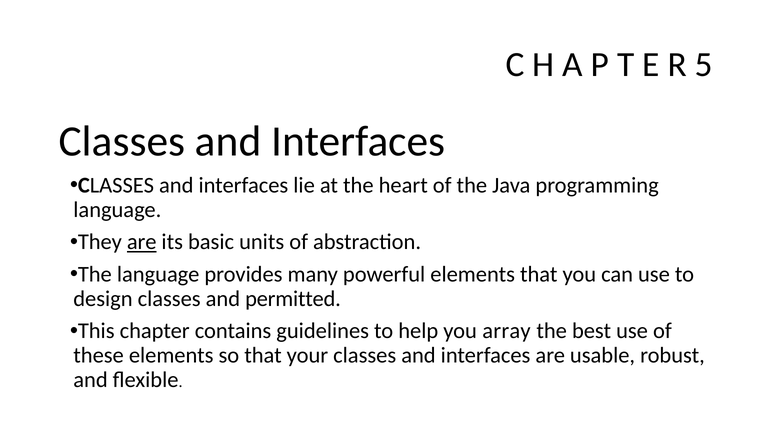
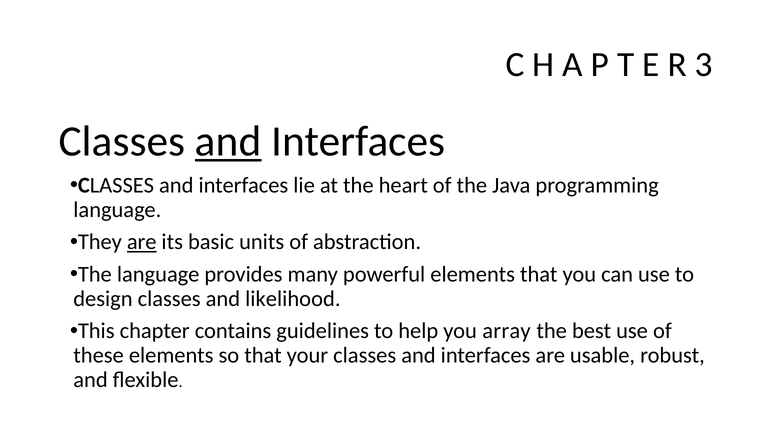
5: 5 -> 3 (704, 65)
and underline: none -> present (228, 142)
permitted: permitted -> likelihood (293, 299)
